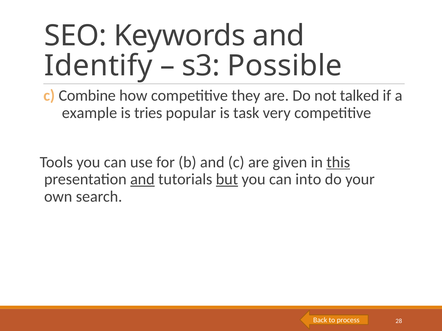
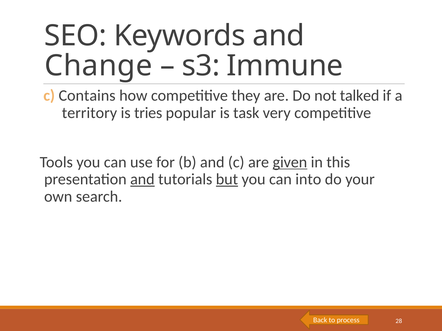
Identify: Identify -> Change (98, 66)
Possible: Possible -> Immune (285, 66)
Combine: Combine -> Contains (87, 96)
example: example -> territory (89, 113)
given underline: none -> present (290, 162)
this underline: present -> none (338, 162)
